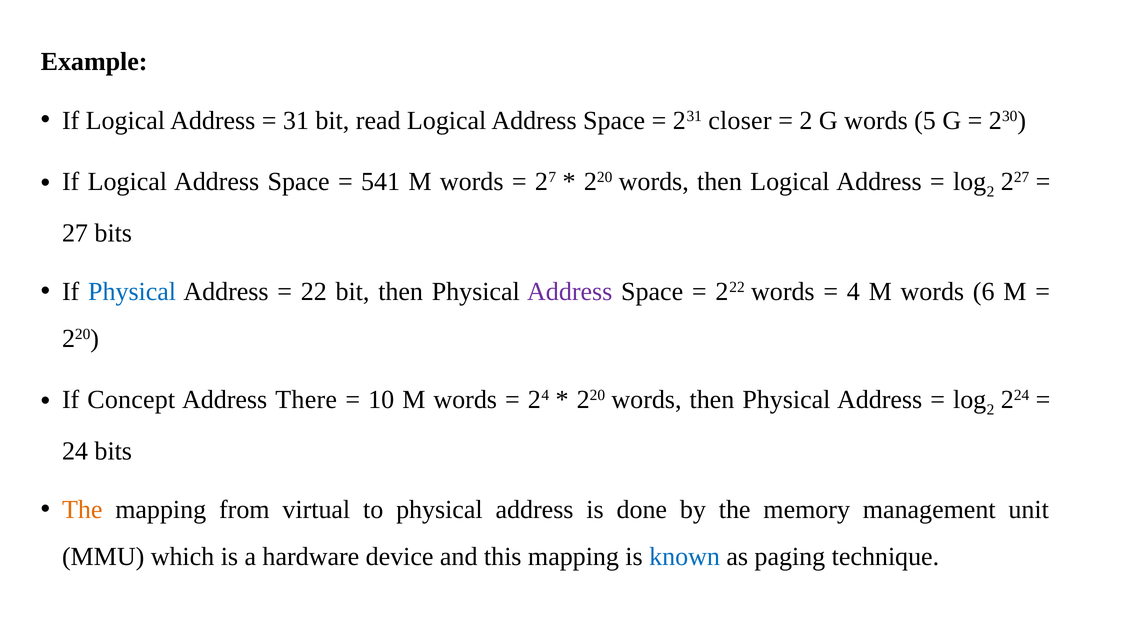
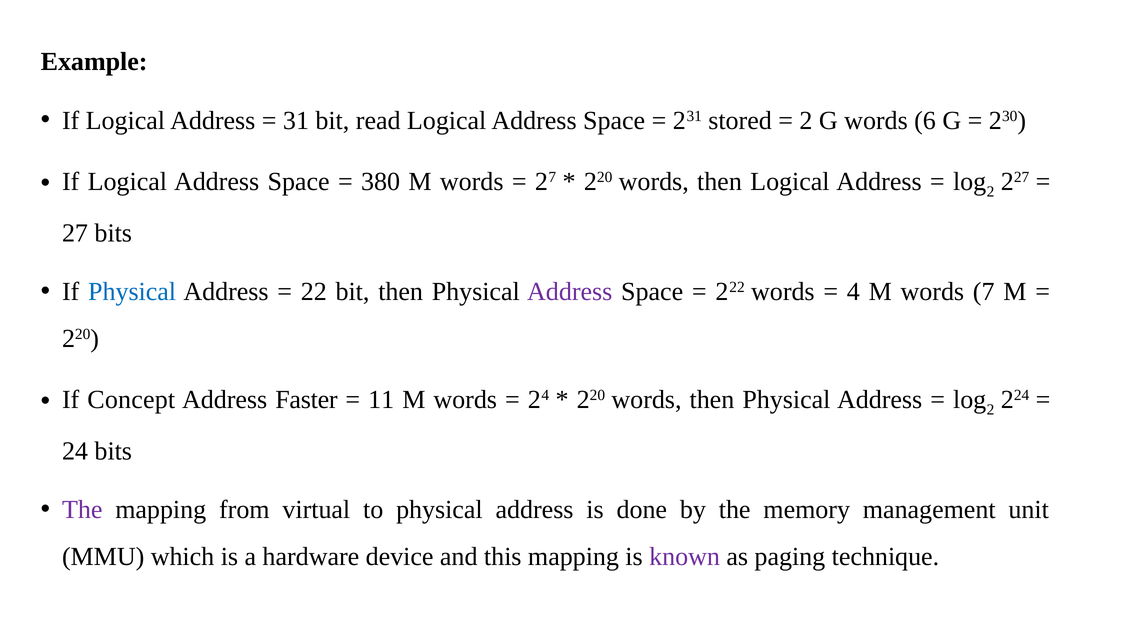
closer: closer -> stored (740, 120)
5: 5 -> 6 (925, 120)
541: 541 -> 380 (381, 181)
6: 6 -> 7 (984, 291)
There: There -> Faster (306, 399)
10: 10 -> 11 (381, 399)
The colour: orange -> purple (82, 509)
known colour: blue -> purple (685, 556)
